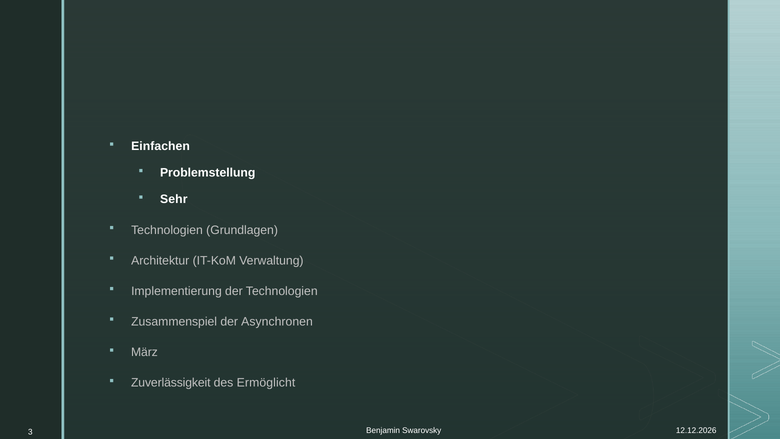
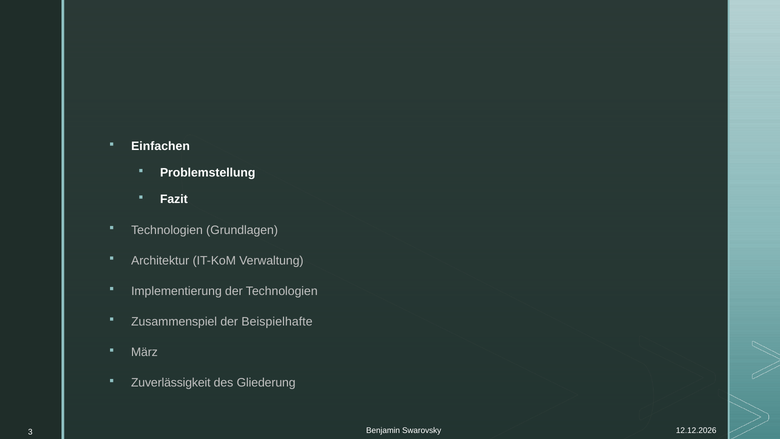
Sehr: Sehr -> Fazit (174, 199)
Asynchronen: Asynchronen -> Beispielhafte (277, 322)
Ermöglicht: Ermöglicht -> Gliederung (266, 383)
